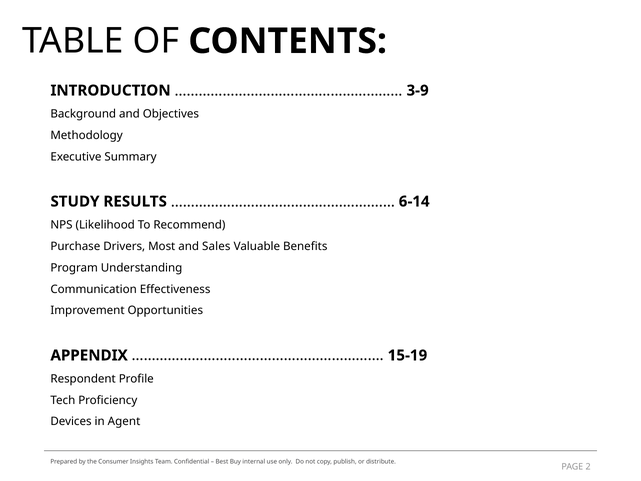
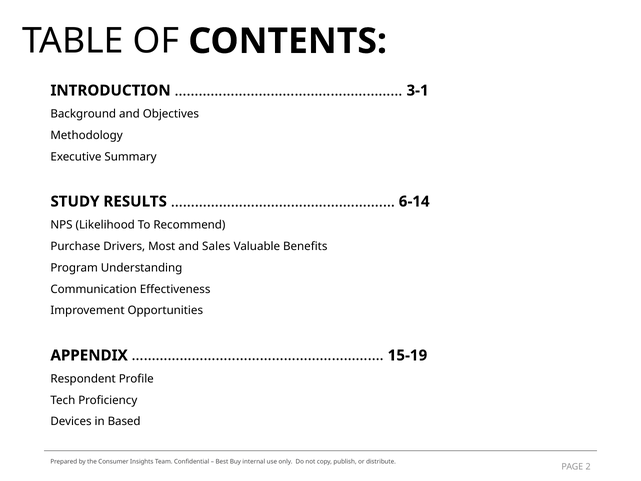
3-9: 3-9 -> 3-1 (418, 90)
Agent: Agent -> Based (124, 421)
